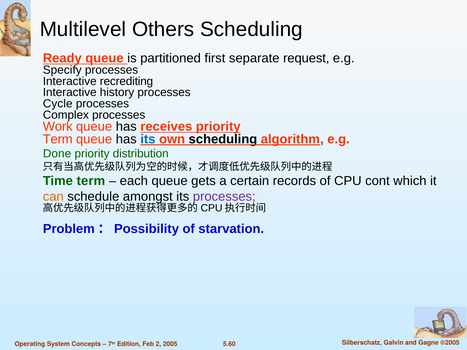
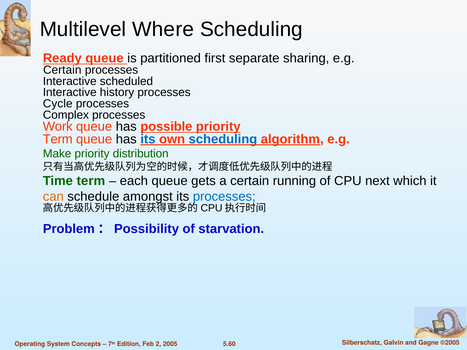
Others: Others -> Where (163, 29)
request: request -> sharing (306, 58)
Specify: Specify -> Certain (62, 70)
recrediting: recrediting -> scheduled (126, 81)
receives: receives -> possible (166, 127)
scheduling colour: black -> blue (223, 139)
Done: Done -> Make (57, 154)
records: records -> running (294, 181)
cont: cont -> next (377, 181)
processes colour: purple -> blue (224, 197)
